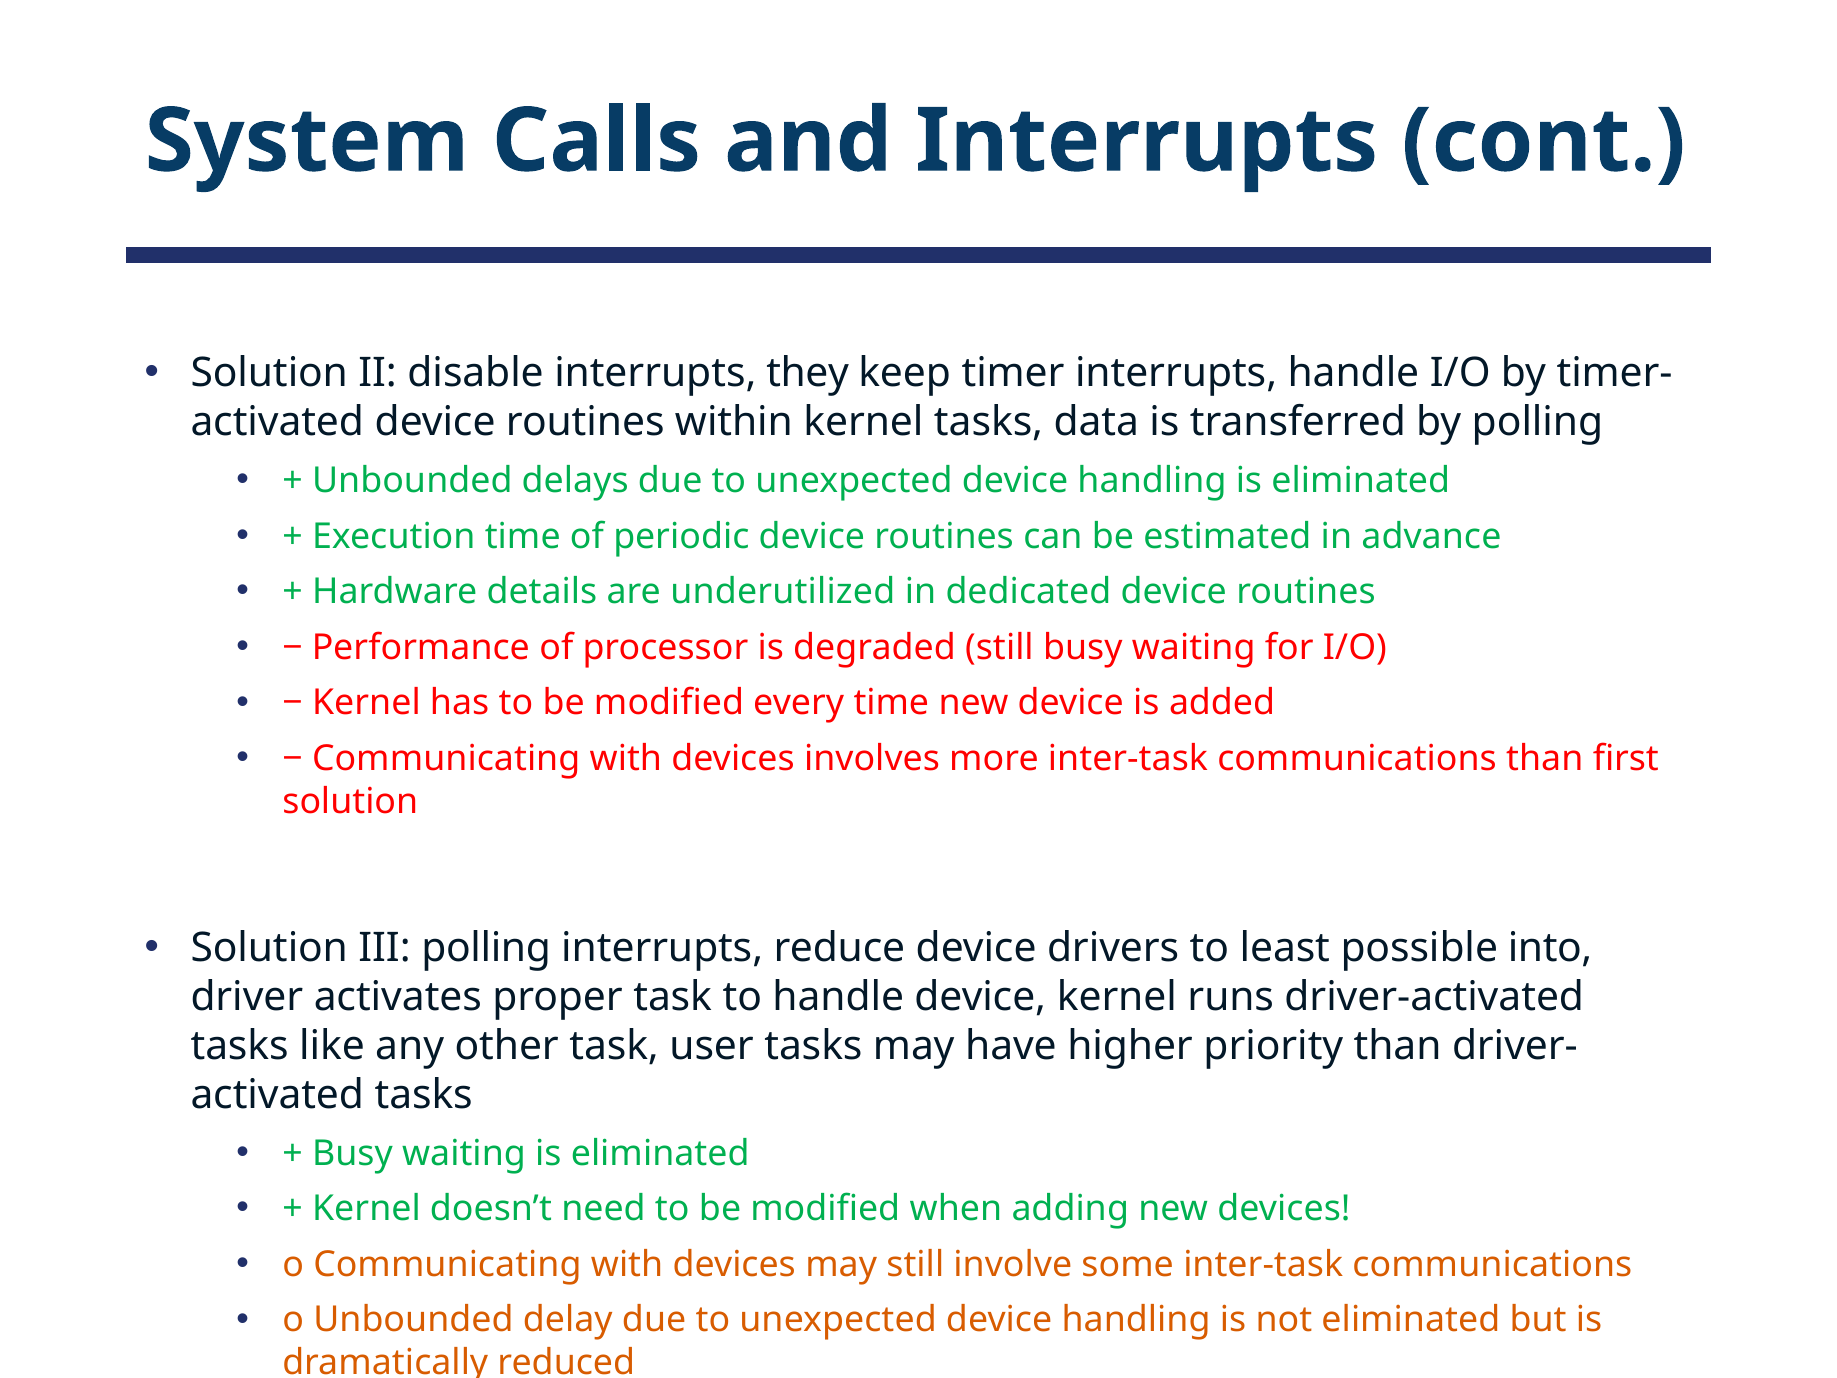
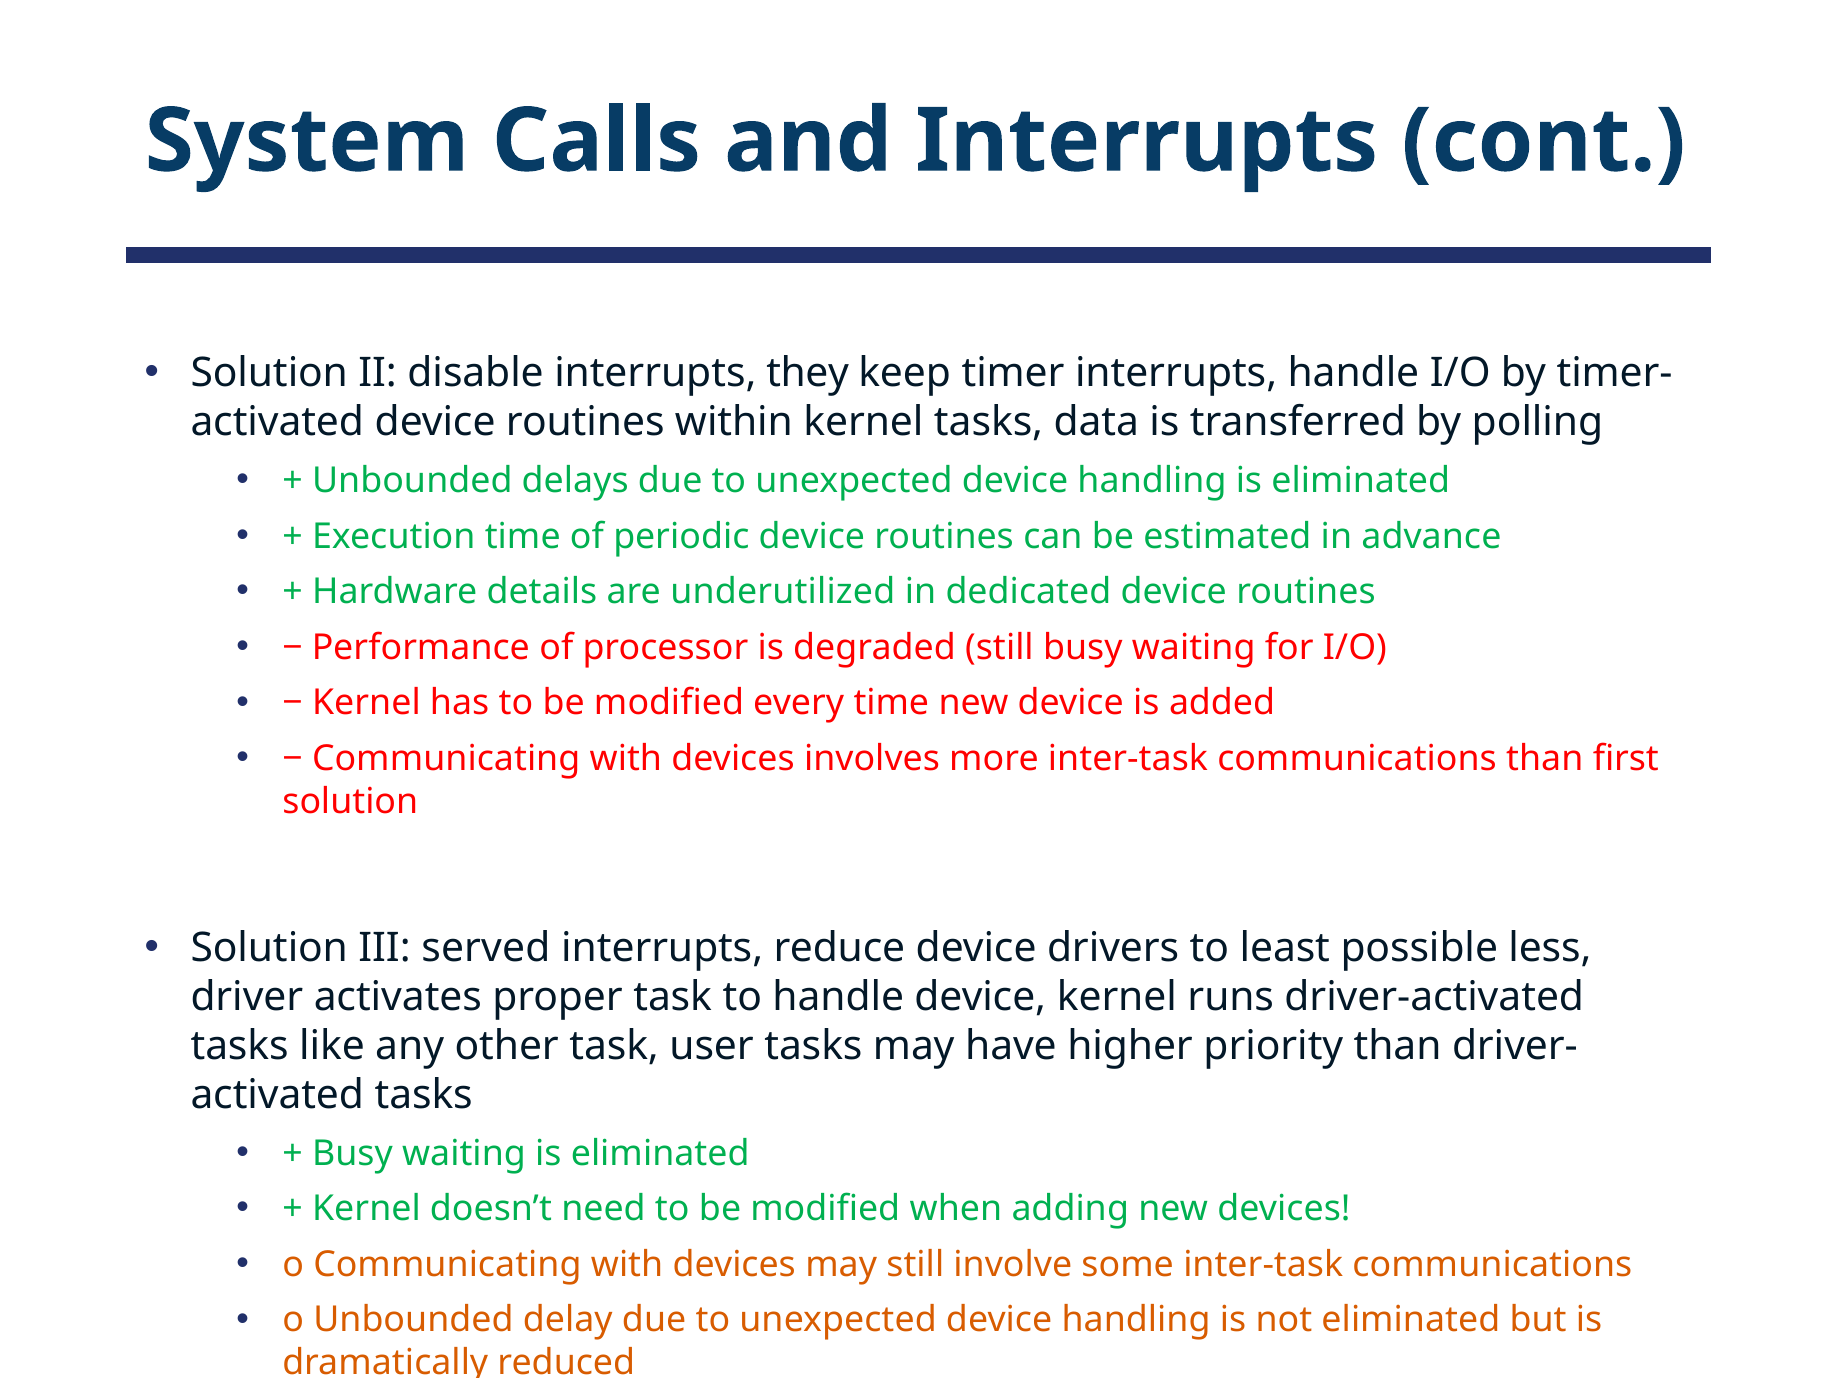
III polling: polling -> served (486, 948)
into: into -> less (1550, 948)
